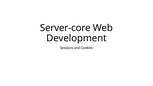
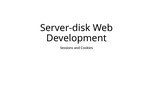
Server-core: Server-core -> Server-disk (65, 28)
